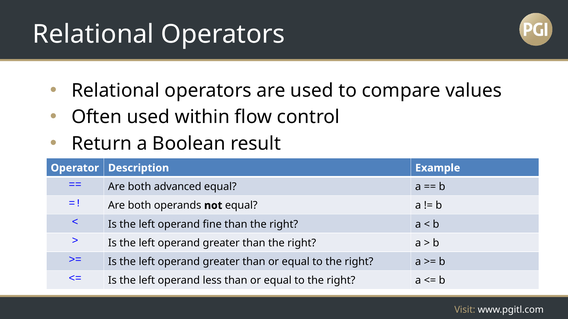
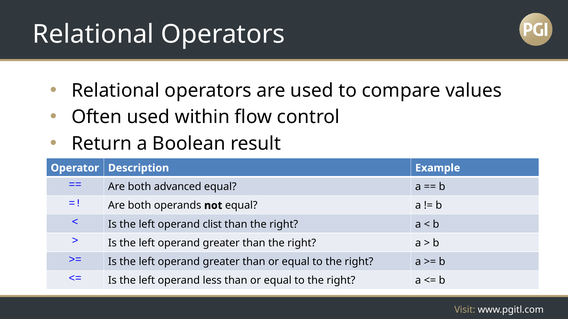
fine: fine -> clist (212, 225)
